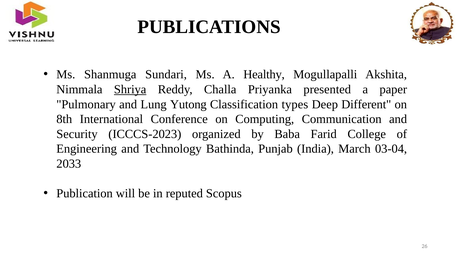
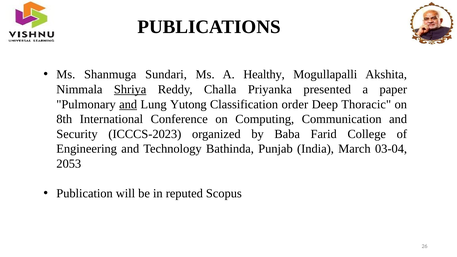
and underline: none -> present (128, 104)
types: types -> order (295, 104)
Different: Different -> Thoracic (366, 104)
2033: 2033 -> 2053 (69, 164)
